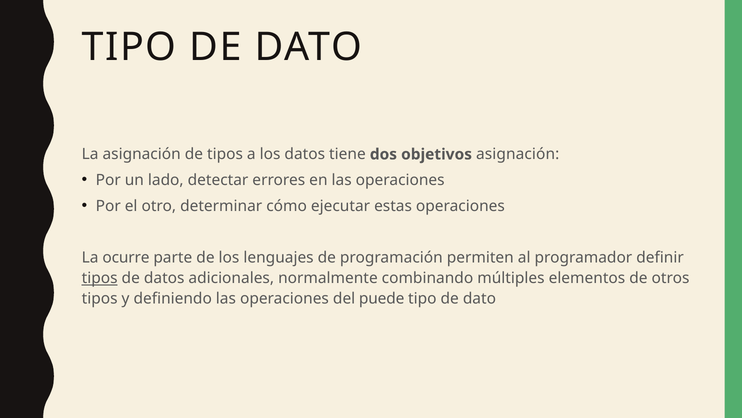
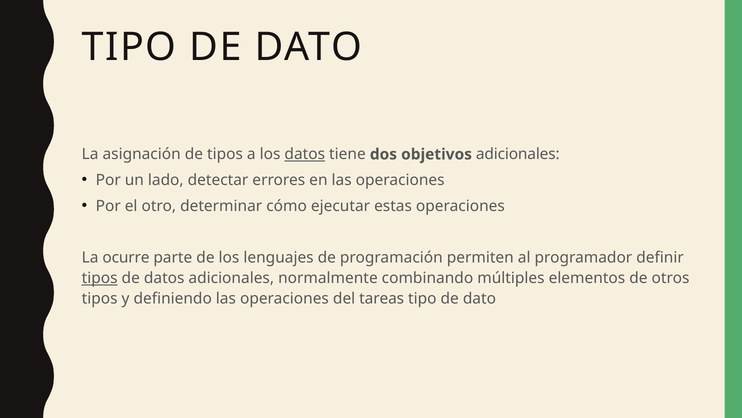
datos underline: none -> present (305, 154)
objetivos asignación: asignación -> adicionales (518, 154)
puede: puede -> tareas (382, 298)
